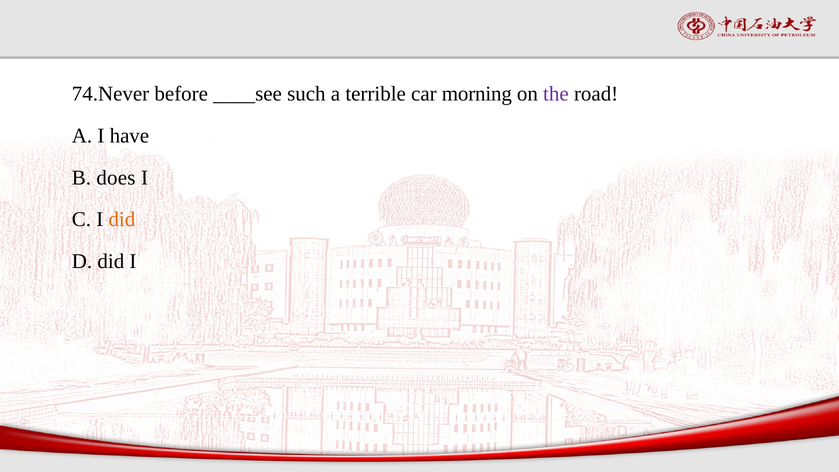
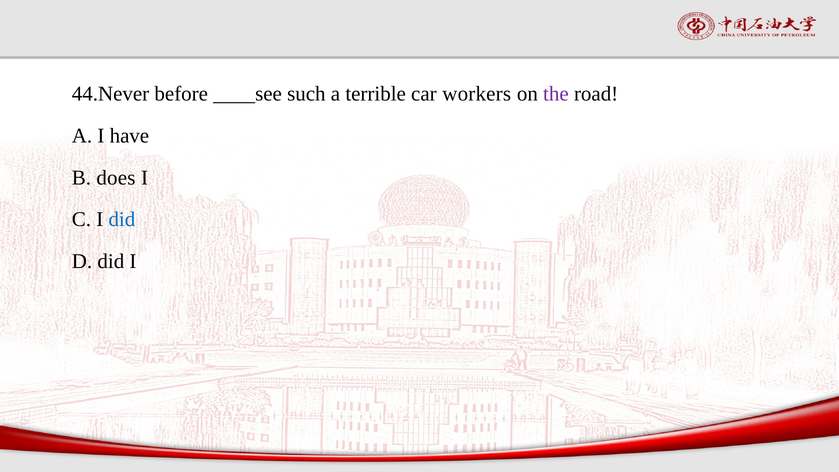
74.Never: 74.Never -> 44.Never (111, 94)
morning: morning -> workers (477, 94)
did colour: orange -> blue (122, 220)
